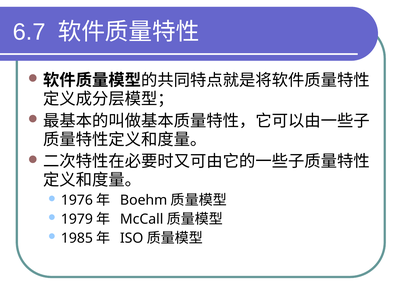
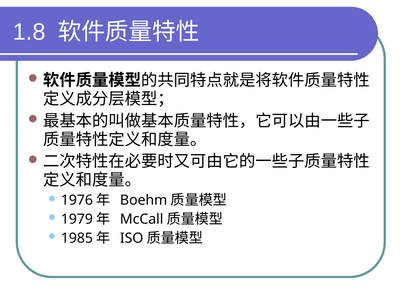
6.7: 6.7 -> 1.8 (29, 32)
